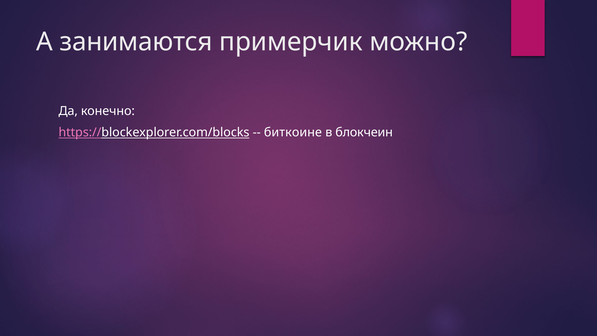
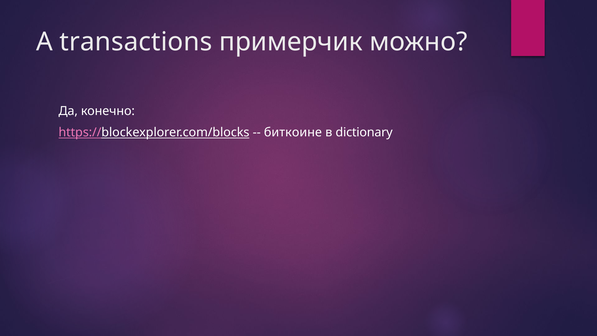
занимаются: занимаются -> transactions (136, 42)
блокчеин: блокчеин -> dictionary (364, 132)
